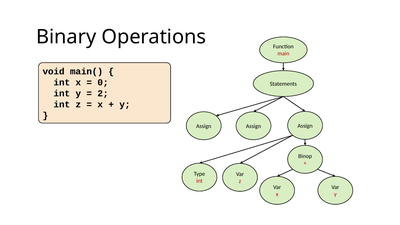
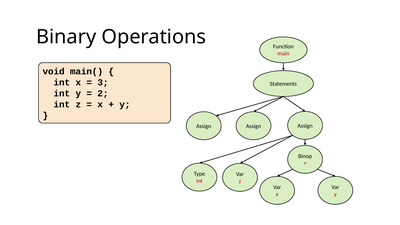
0: 0 -> 3 (103, 82)
